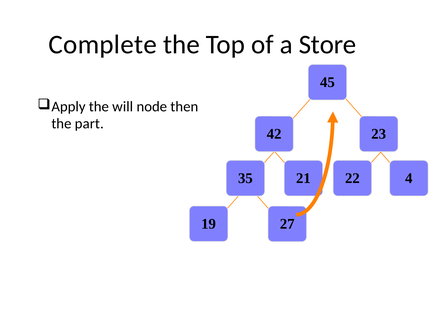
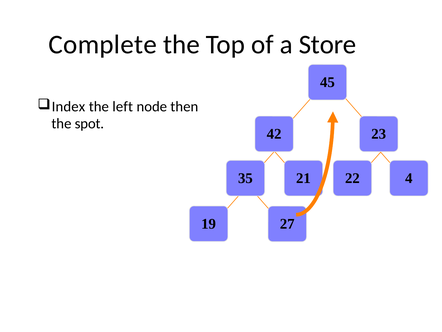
Apply: Apply -> Index (68, 107)
will: will -> left (123, 107)
part: part -> spot (89, 123)
